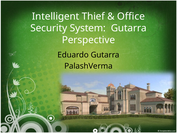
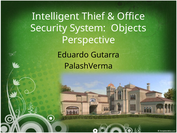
System Gutarra: Gutarra -> Objects (129, 28)
